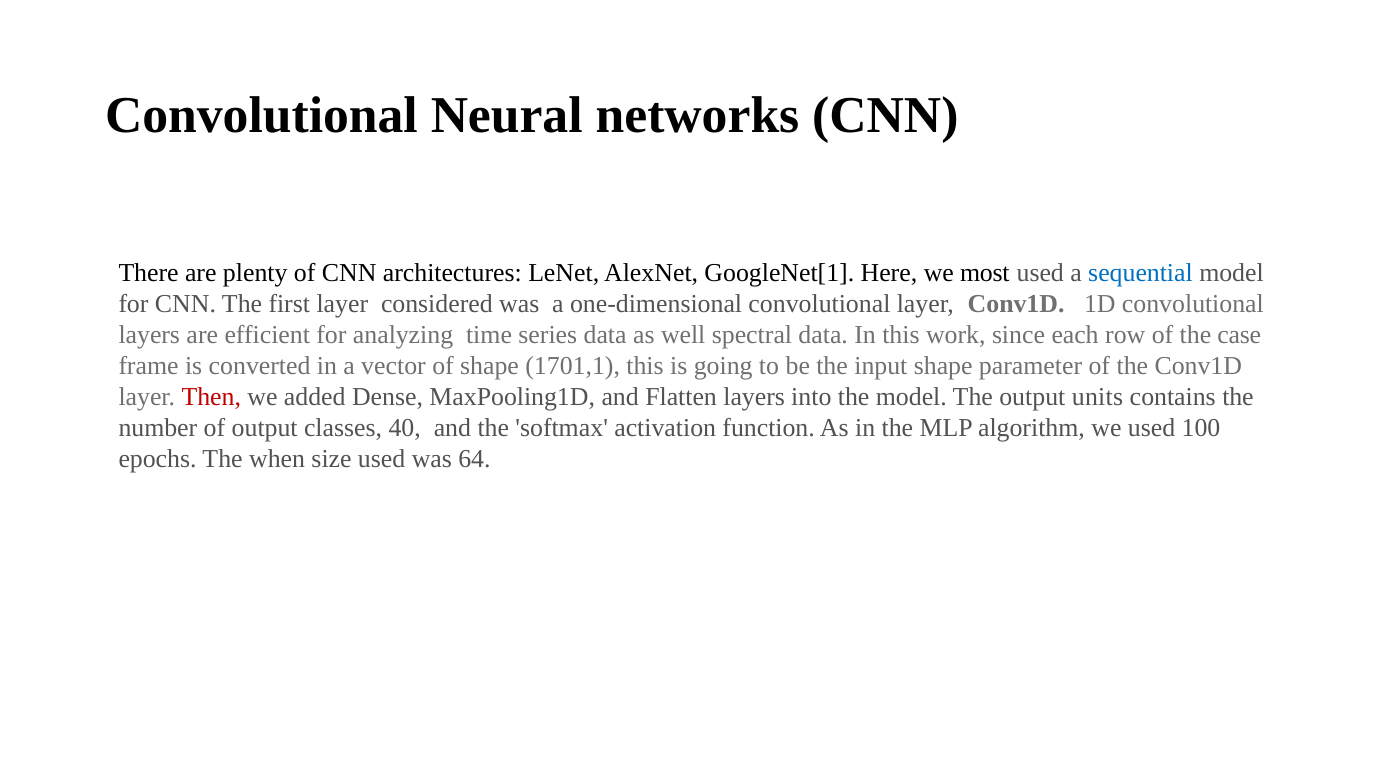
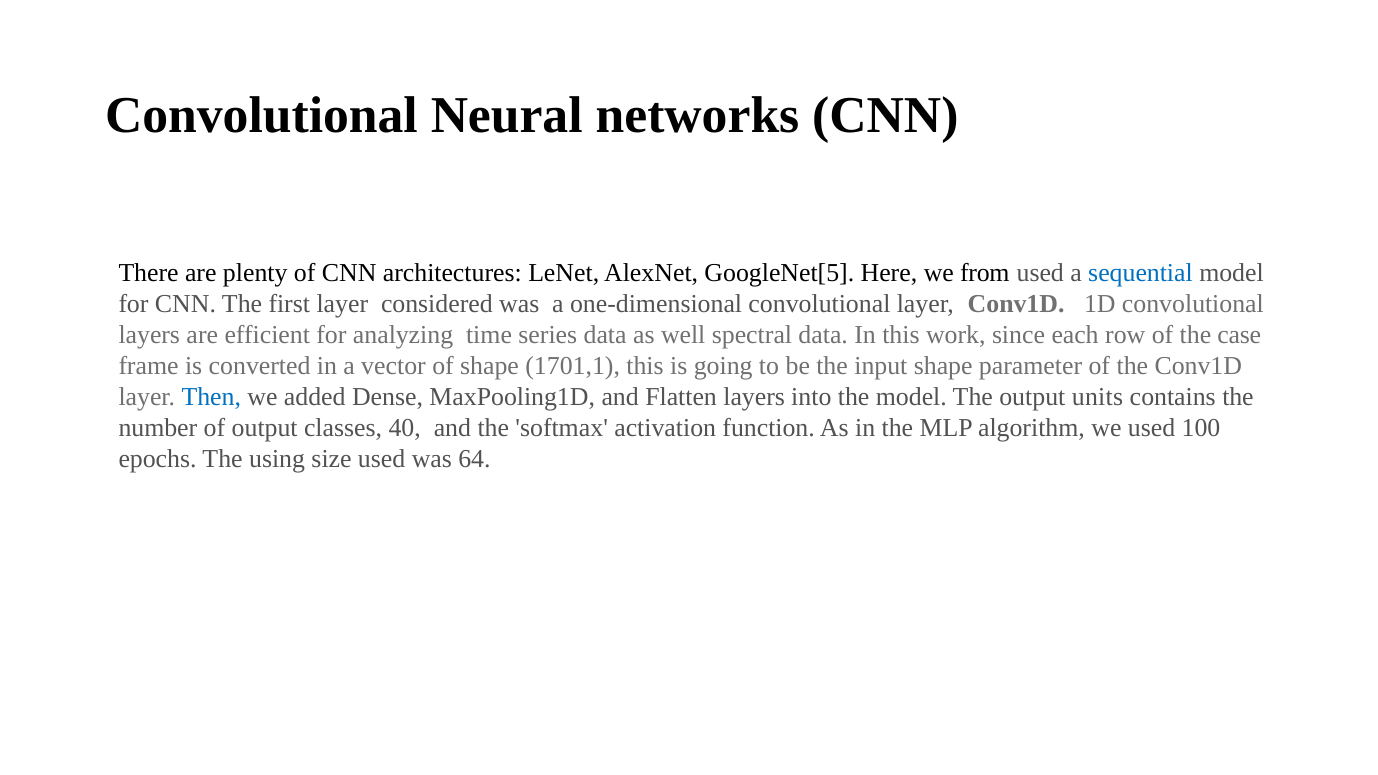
GoogleNet[1: GoogleNet[1 -> GoogleNet[5 (779, 273)
most: most -> from (985, 273)
Then colour: red -> blue (211, 397)
when: when -> using (277, 459)
